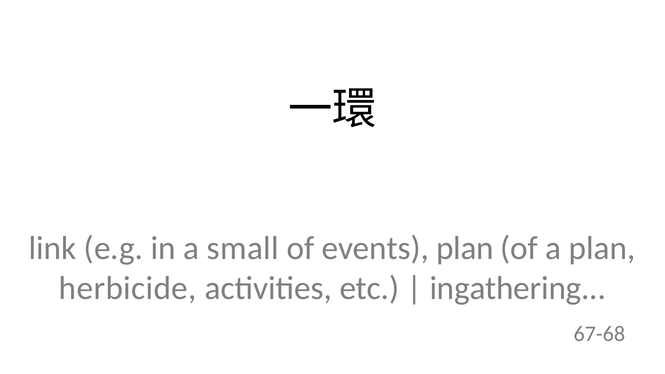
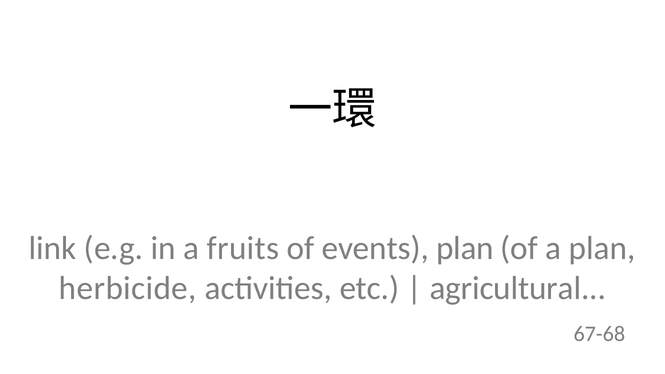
small: small -> fruits (243, 248)
ingathering: ingathering -> agricultural (518, 288)
